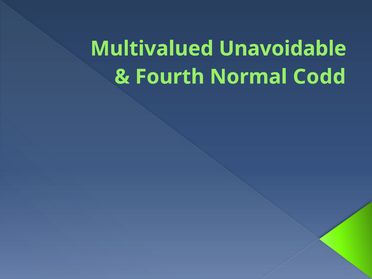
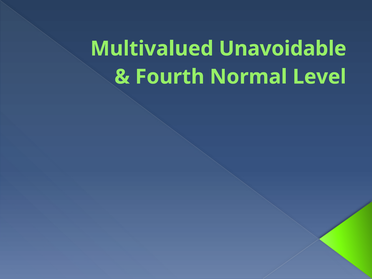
Codd: Codd -> Level (319, 77)
